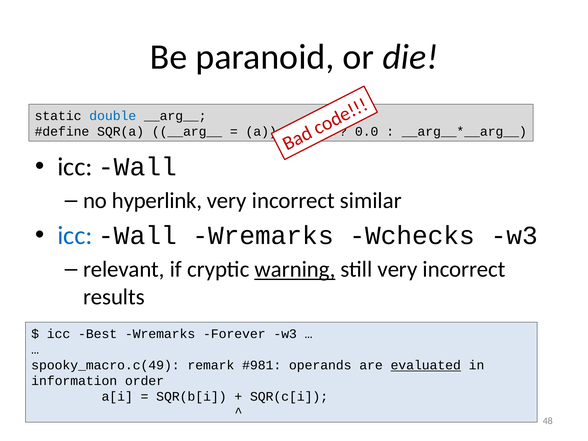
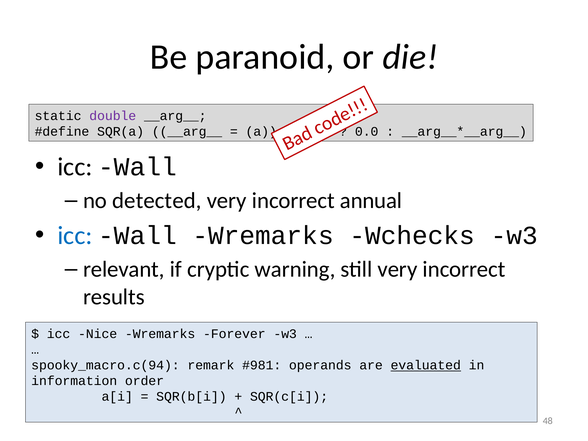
double colour: blue -> purple (113, 116)
hyperlink: hyperlink -> detected (157, 201)
similar: similar -> annual (371, 201)
warning underline: present -> none (295, 269)
Best: Best -> Nice (98, 334)
spooky_macro.c(49: spooky_macro.c(49 -> spooky_macro.c(94 (105, 365)
